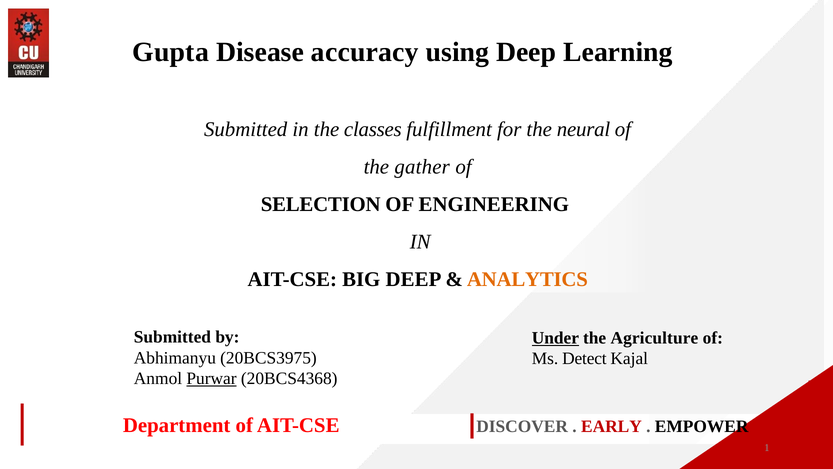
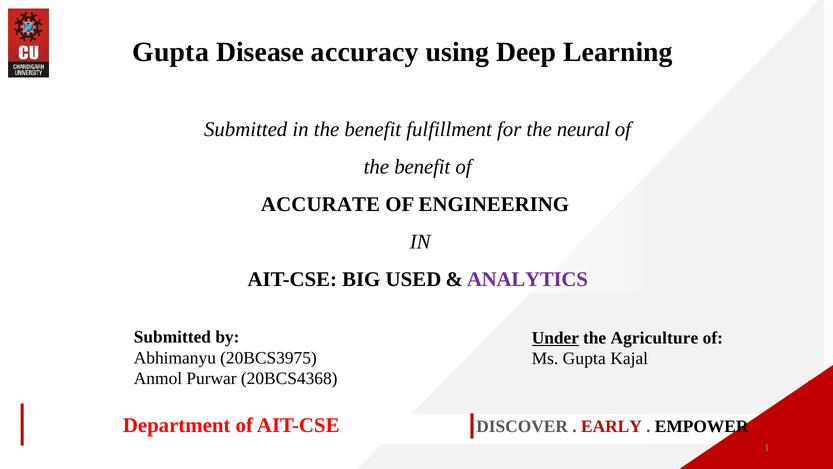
in the classes: classes -> benefit (373, 129)
gather: gather -> benefit (422, 167)
SELECTION: SELECTION -> ACCURATE (320, 204)
BIG DEEP: DEEP -> USED (413, 279)
ANALYTICS colour: orange -> purple (527, 279)
Ms Detect: Detect -> Gupta (584, 358)
Purwar underline: present -> none (212, 378)
